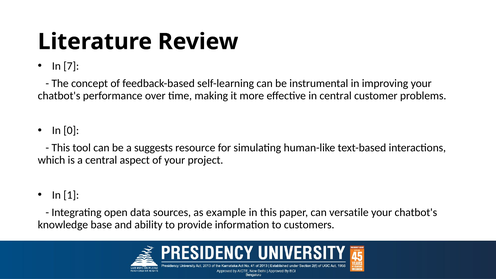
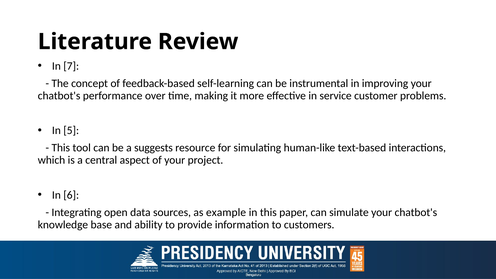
in central: central -> service (336, 96)
0: 0 -> 5 (71, 130)
1: 1 -> 6 (71, 195)
versatile: versatile -> simulate (349, 212)
